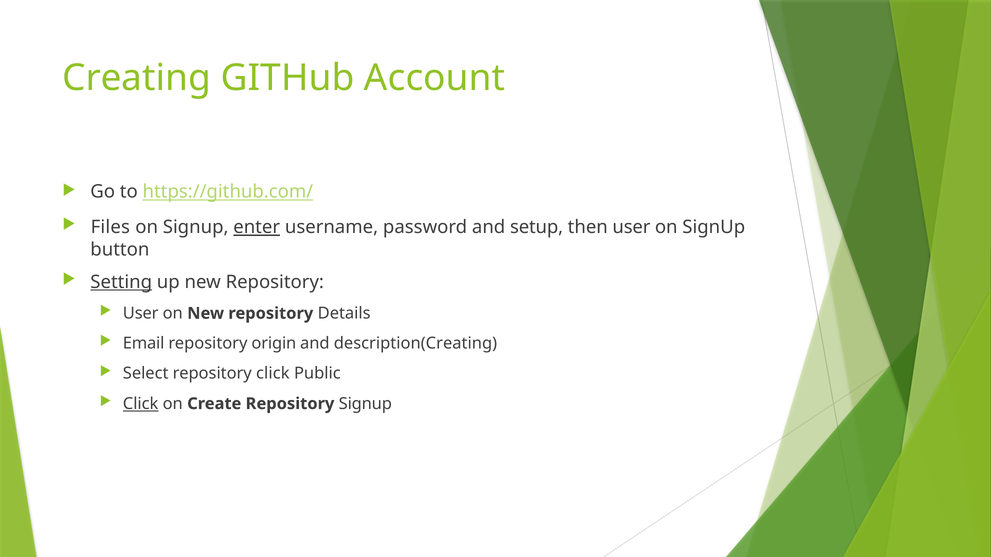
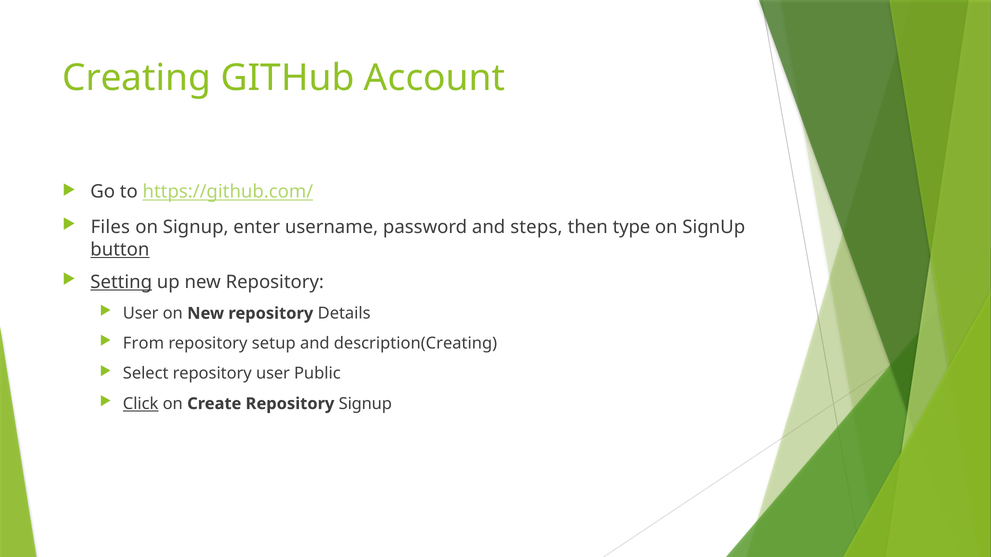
enter underline: present -> none (257, 227)
setup: setup -> steps (536, 227)
then user: user -> type (631, 227)
button underline: none -> present (120, 250)
Email: Email -> From (143, 344)
origin: origin -> setup (274, 344)
repository click: click -> user (273, 374)
